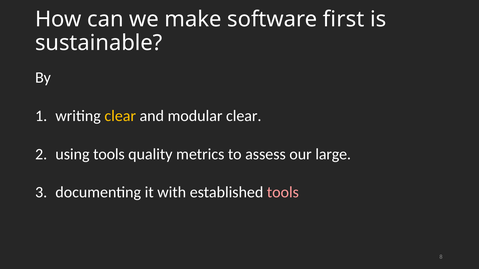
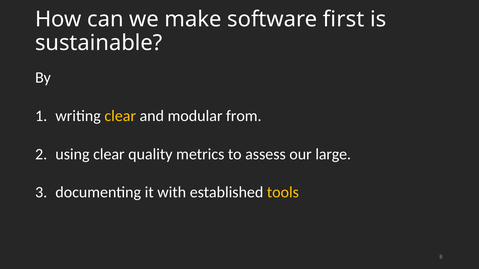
modular clear: clear -> from (244, 116)
using tools: tools -> clear (109, 154)
tools colour: pink -> yellow (283, 193)
